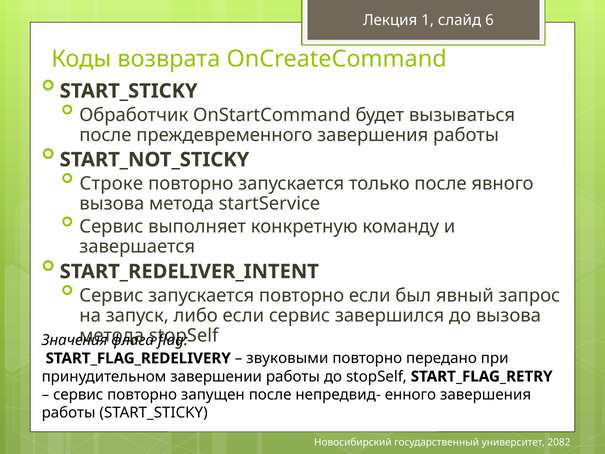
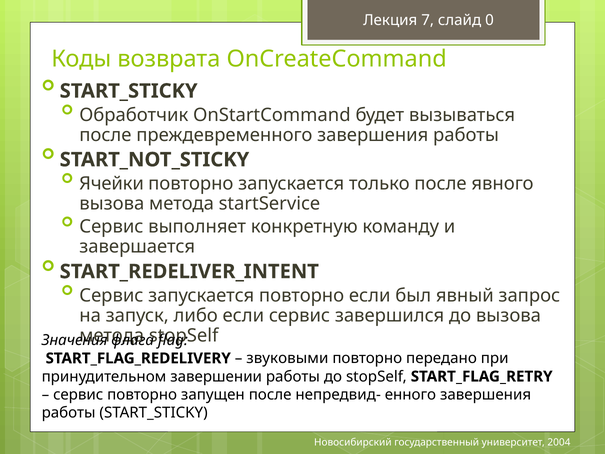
1: 1 -> 7 (428, 20)
6: 6 -> 0 (489, 20)
Строке: Строке -> Ячейки (112, 184)
2082: 2082 -> 2004 (559, 442)
